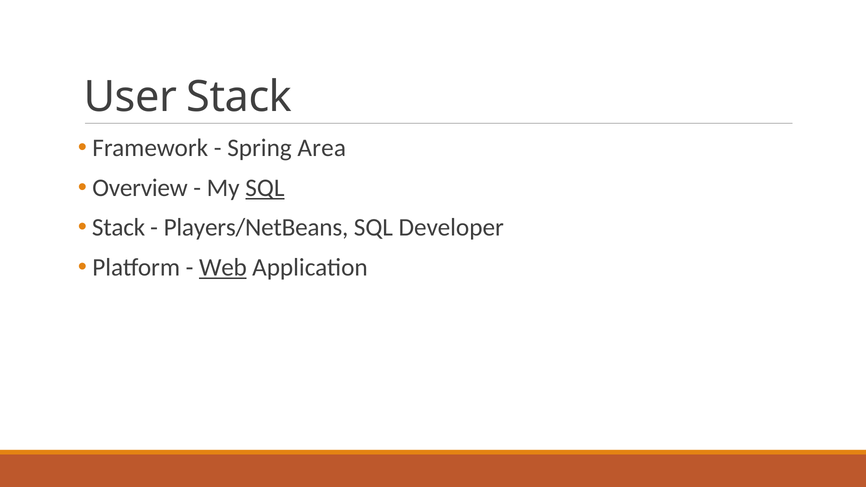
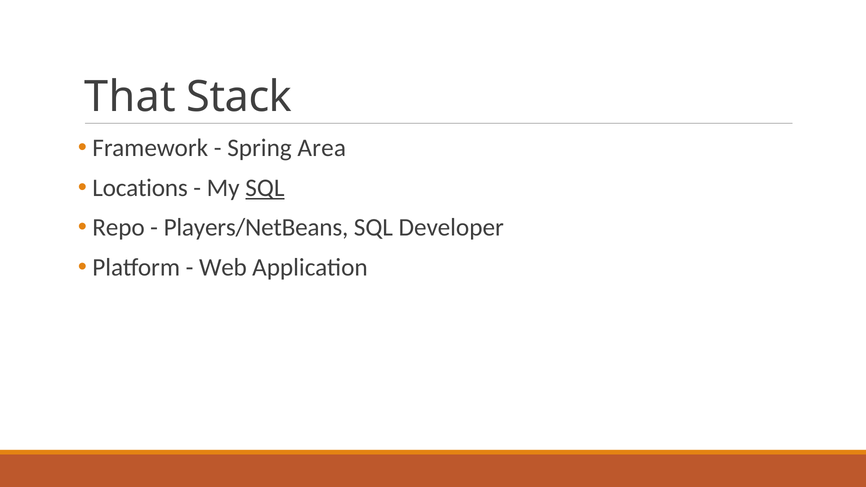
User: User -> That (130, 97)
Overview: Overview -> Locations (140, 188)
Stack: Stack -> Repo (119, 228)
Web underline: present -> none (223, 268)
